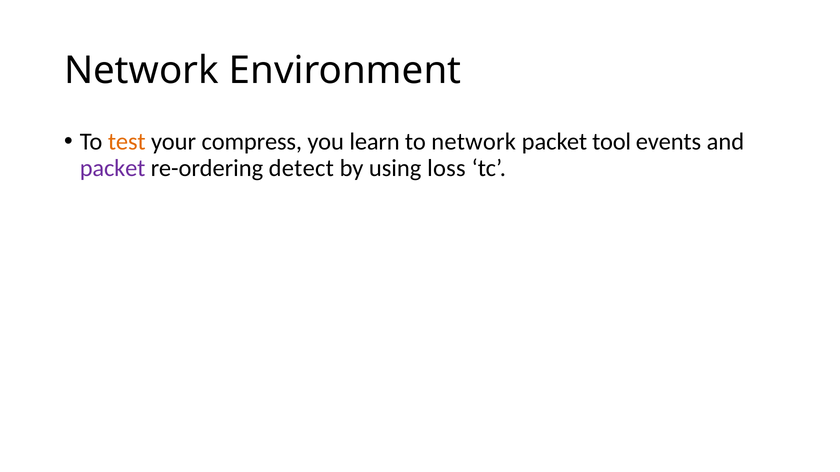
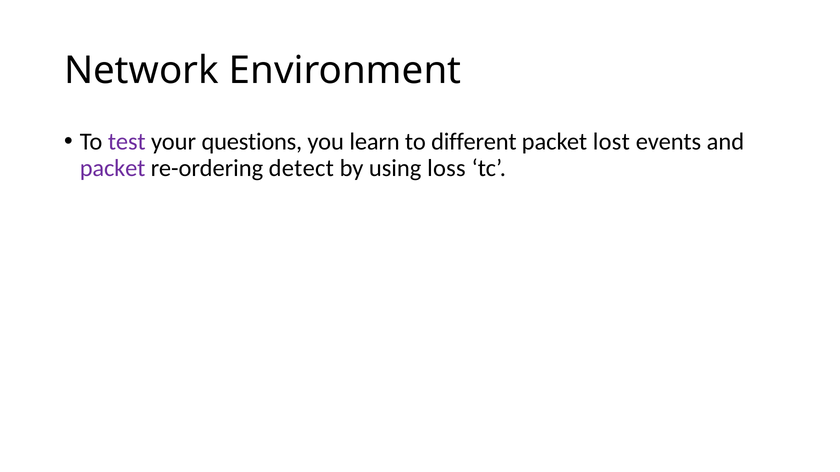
test colour: orange -> purple (127, 142)
compress: compress -> questions (252, 142)
to network: network -> different (474, 142)
tool: tool -> lost (611, 142)
